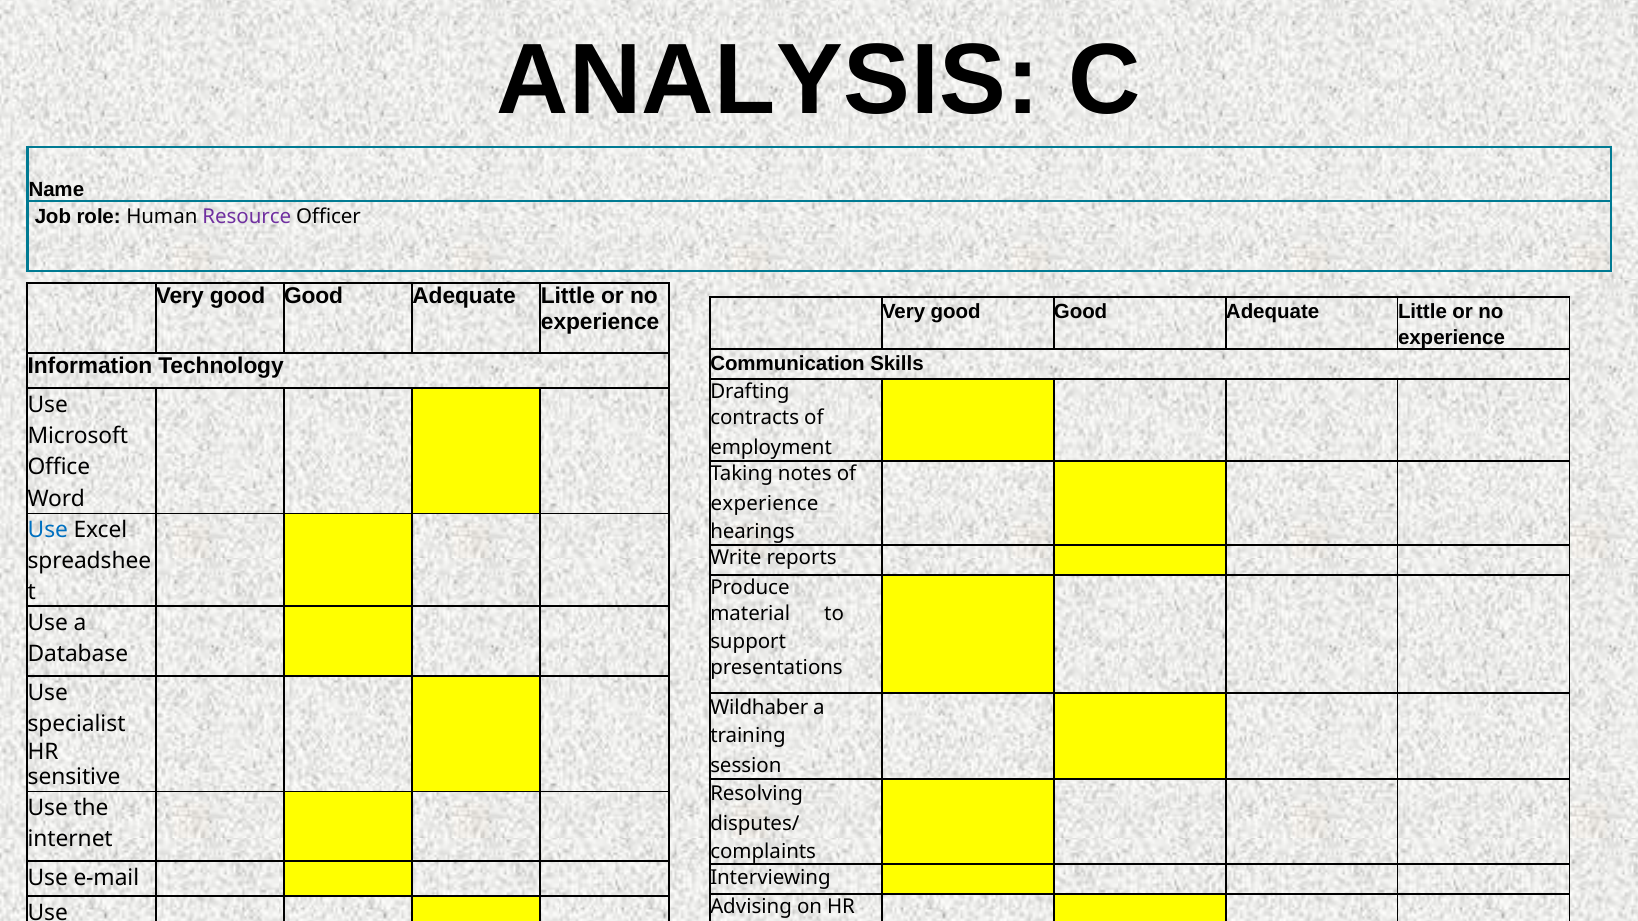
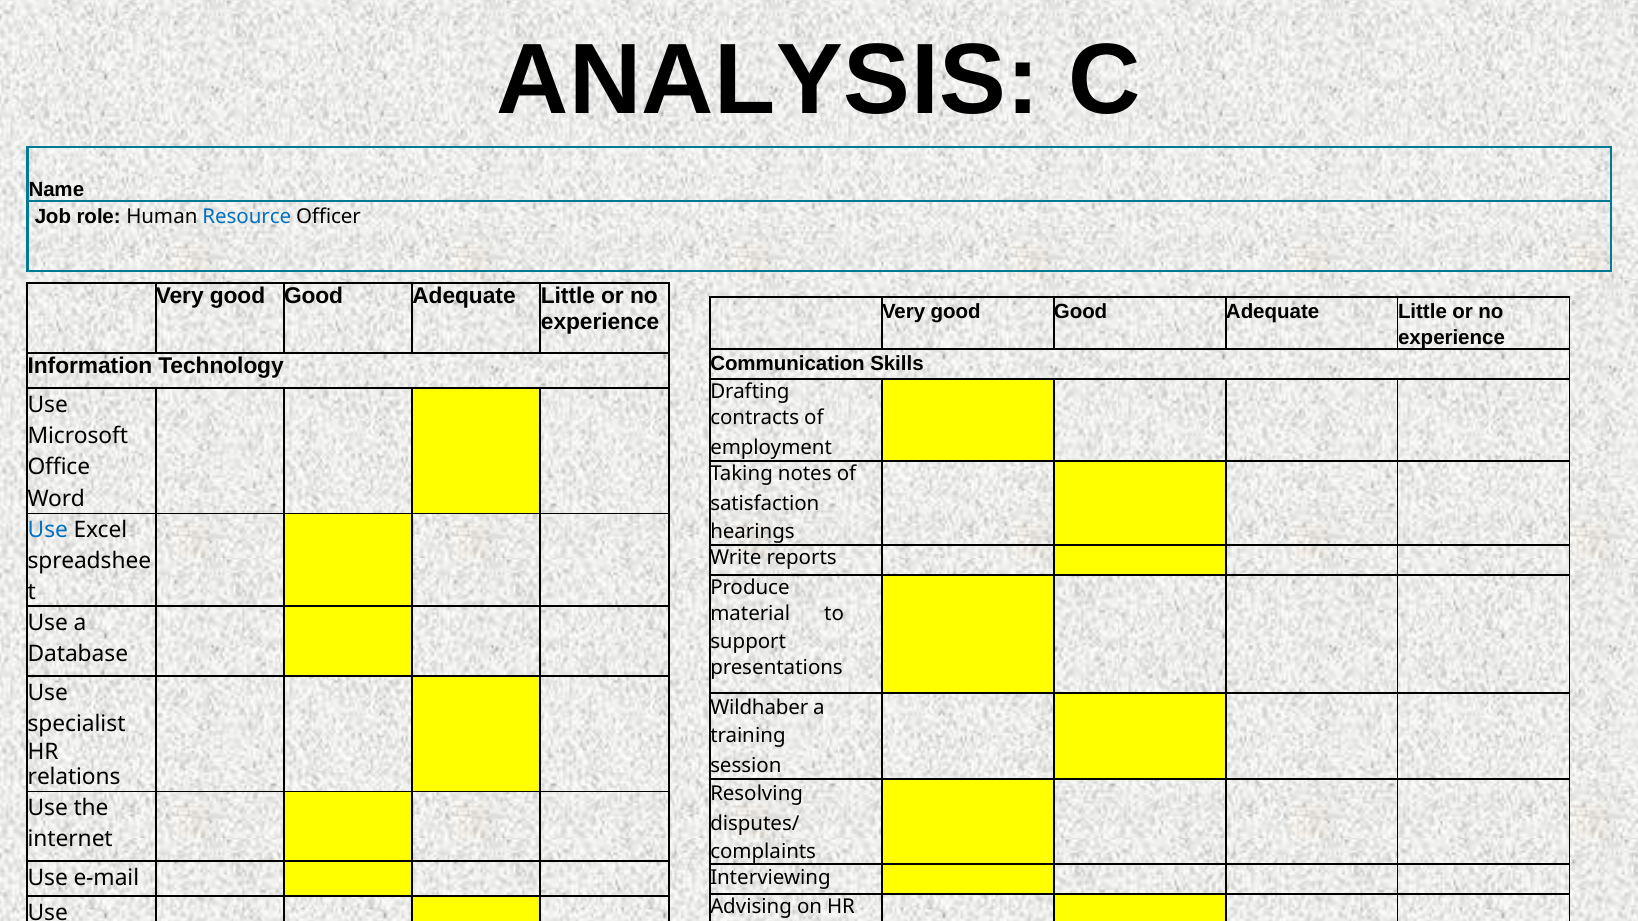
Resource colour: purple -> blue (247, 217)
experience: experience -> satisfaction (765, 504)
sensitive: sensitive -> relations (74, 778)
